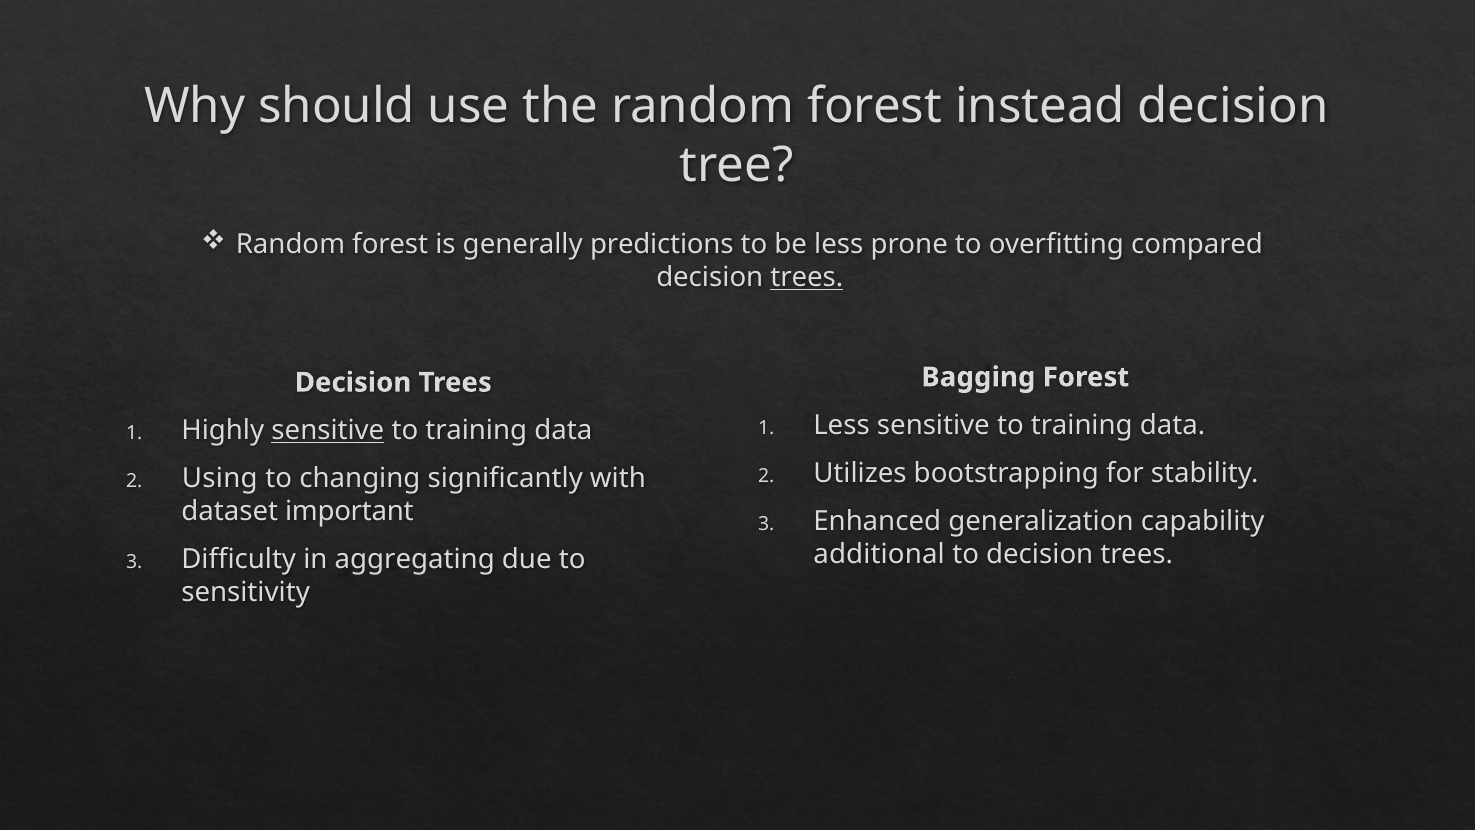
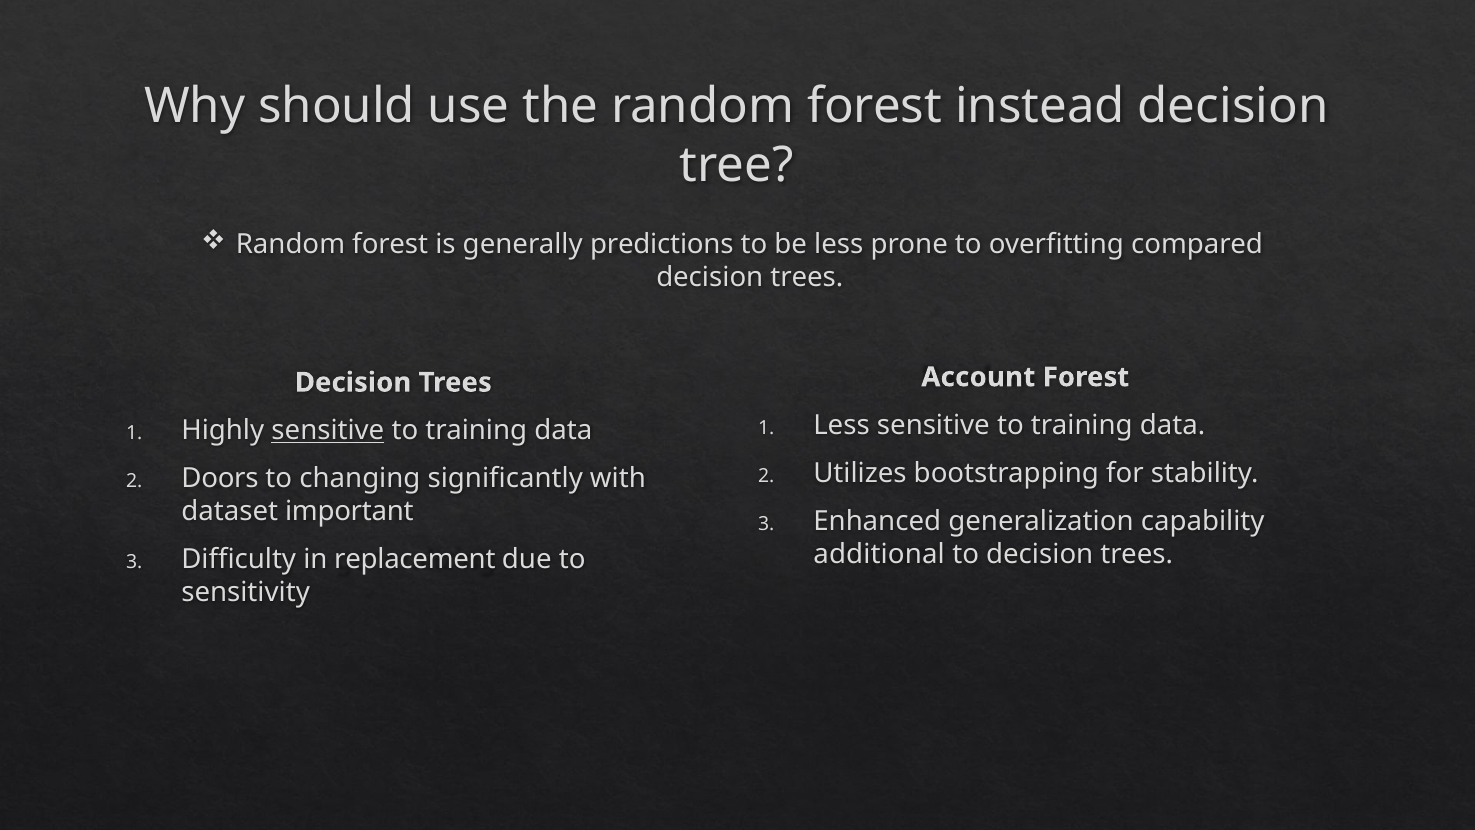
trees underline: present -> none (807, 277)
Bagging: Bagging -> Account (978, 377)
Using: Using -> Doors (220, 478)
aggregating: aggregating -> replacement (415, 559)
